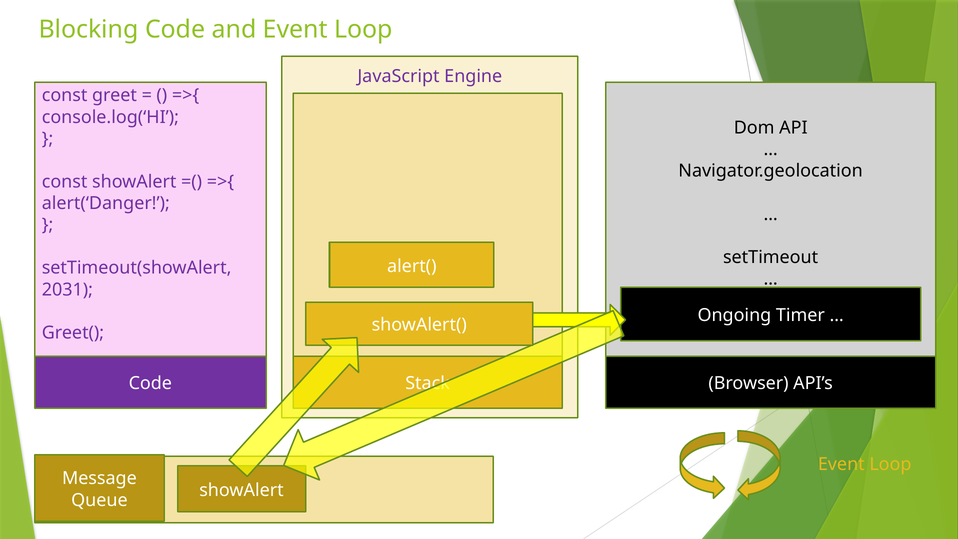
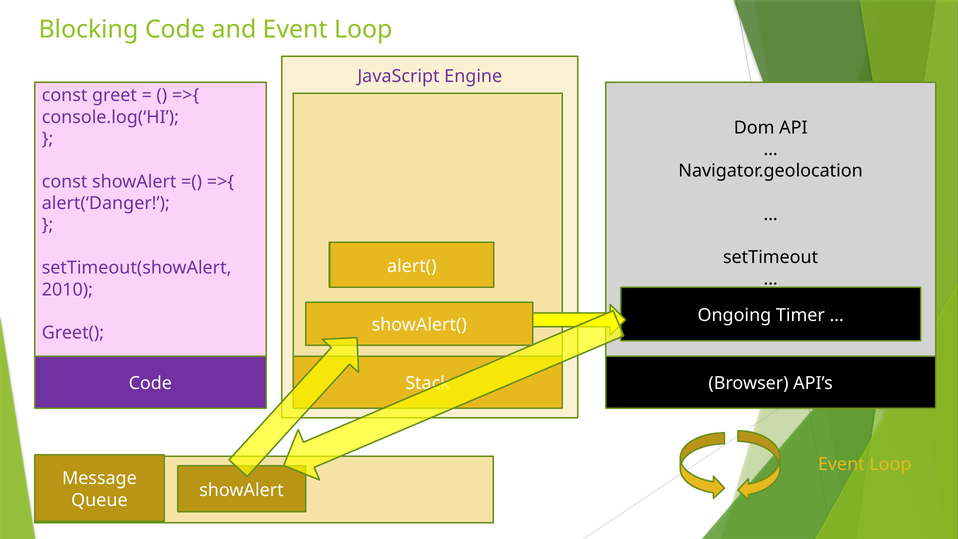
2031: 2031 -> 2010 (67, 290)
